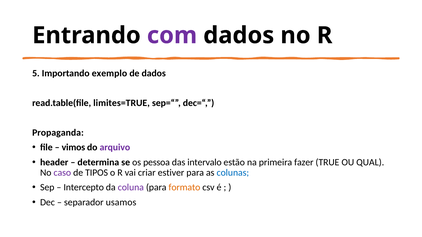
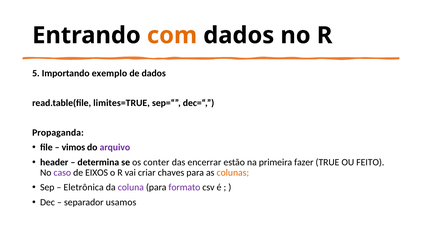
com colour: purple -> orange (172, 35)
pessoa: pessoa -> conter (156, 162)
intervalo: intervalo -> encerrar (204, 162)
QUAL: QUAL -> FEITO (370, 162)
TIPOS: TIPOS -> EIXOS (97, 173)
estiver: estiver -> chaves (171, 173)
colunas colour: blue -> orange (233, 173)
Intercepto: Intercepto -> Eletrônica (84, 188)
formato colour: orange -> purple (184, 188)
